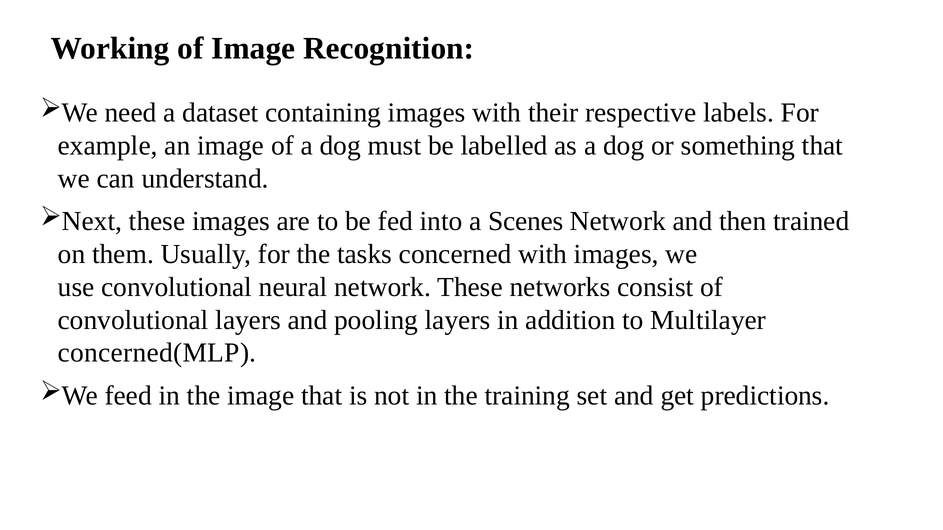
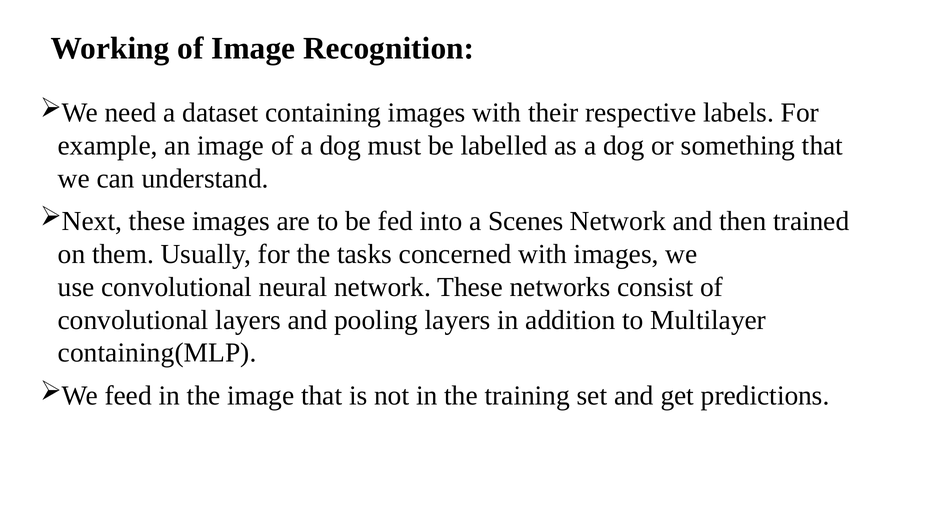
concerned(MLP: concerned(MLP -> containing(MLP (157, 353)
